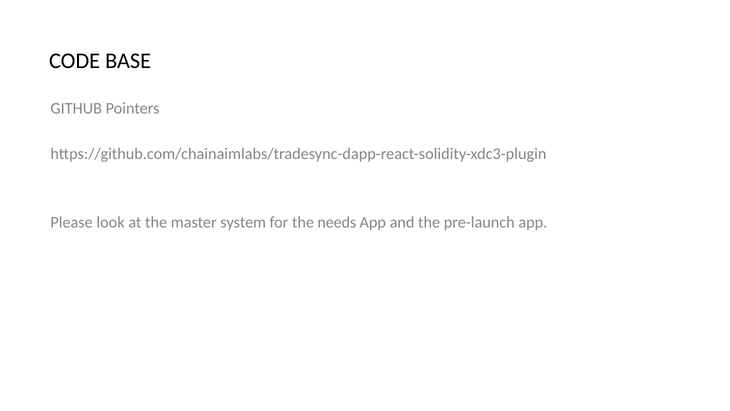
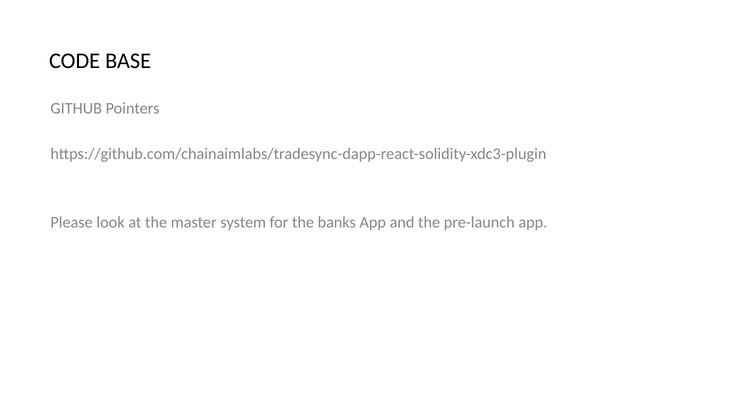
needs: needs -> banks (337, 222)
